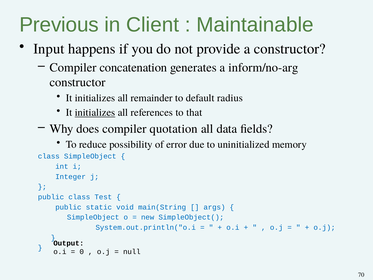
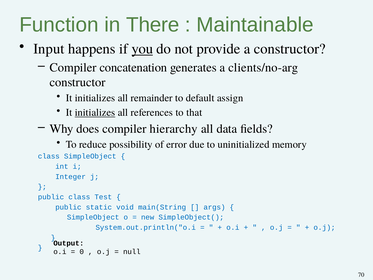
Previous: Previous -> Function (59, 25)
Client: Client -> There (153, 25)
you underline: none -> present (142, 49)
inform/no-arg: inform/no-arg -> clients/no-arg (263, 67)
radius: radius -> assign (230, 98)
quotation: quotation -> hierarchy (174, 129)
